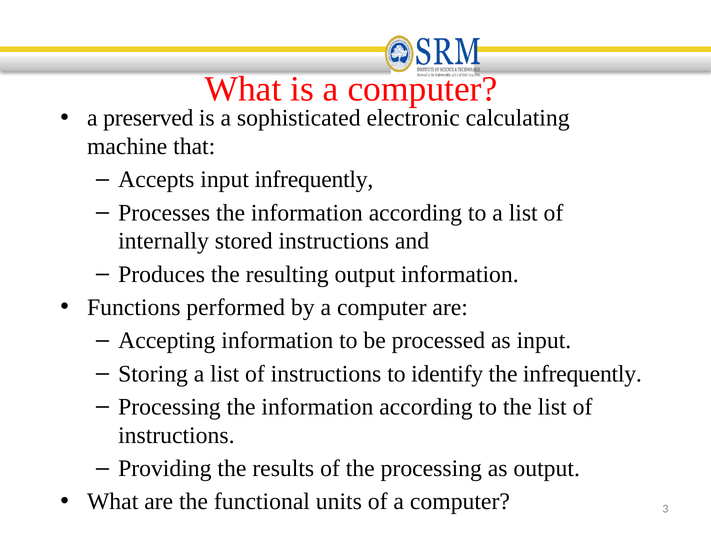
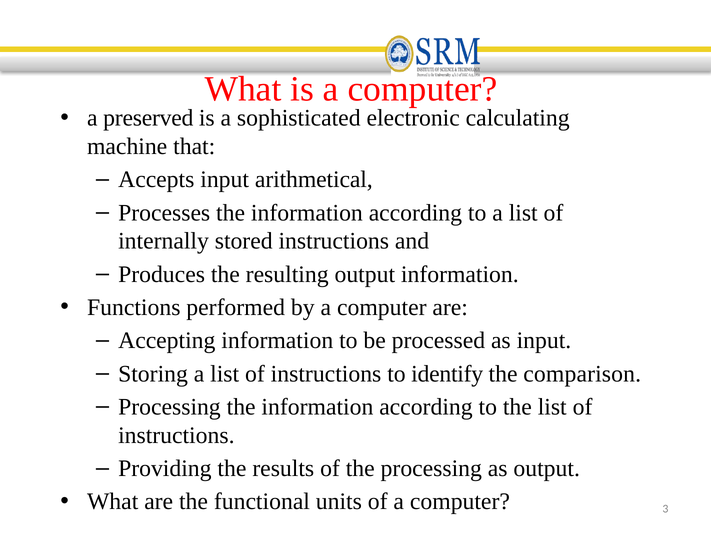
input infrequently: infrequently -> arithmetical (314, 180)
the infrequently: infrequently -> comparison (582, 374)
